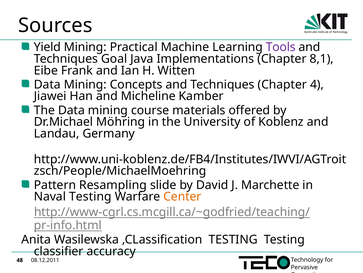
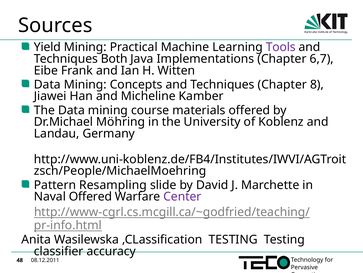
Goal: Goal -> Both (114, 59)
8,1: 8,1 -> 6,7 (322, 59)
4: 4 -> 8 (317, 84)
Naval Testing: Testing -> Offered (90, 196)
Center colour: orange -> purple (182, 196)
